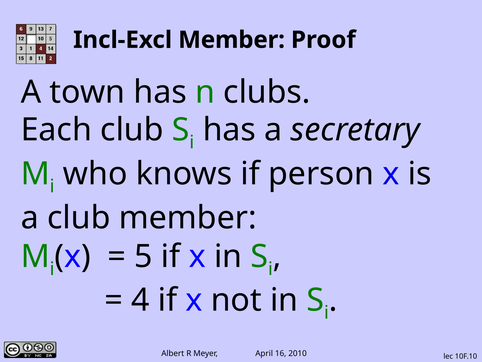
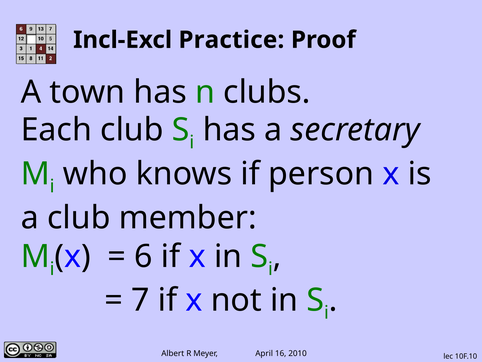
Incl-Excl Member: Member -> Practice (231, 40)
5: 5 -> 6 (143, 256)
4: 4 -> 7 (140, 300)
